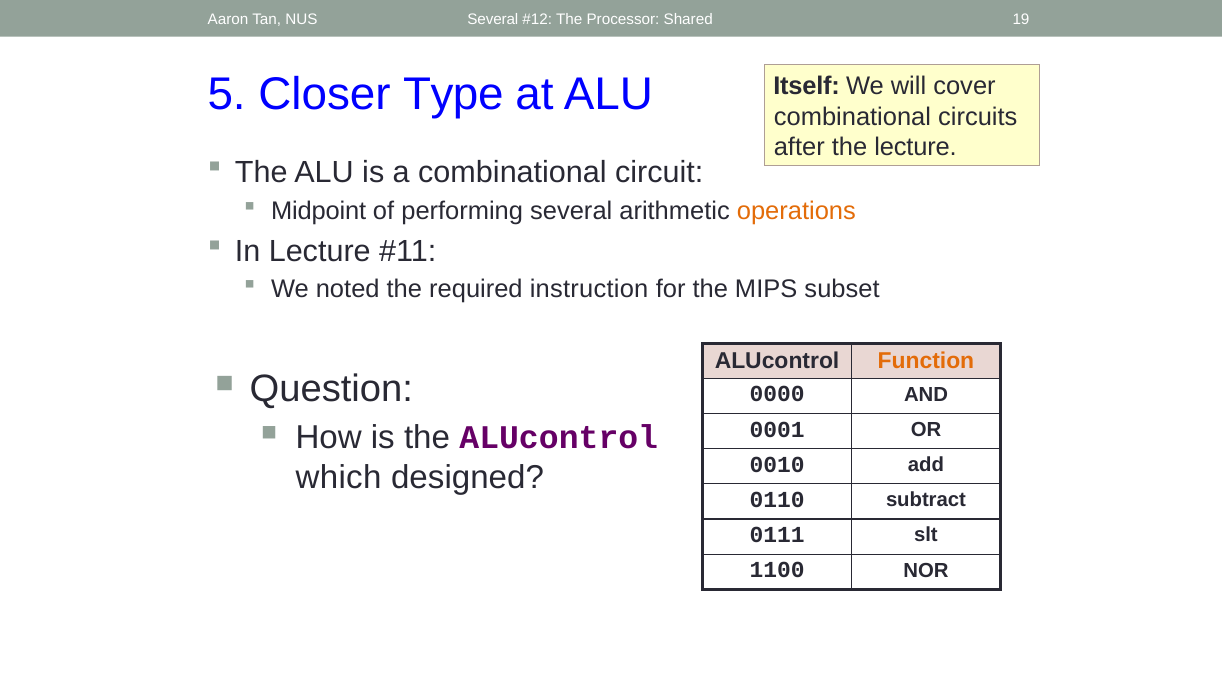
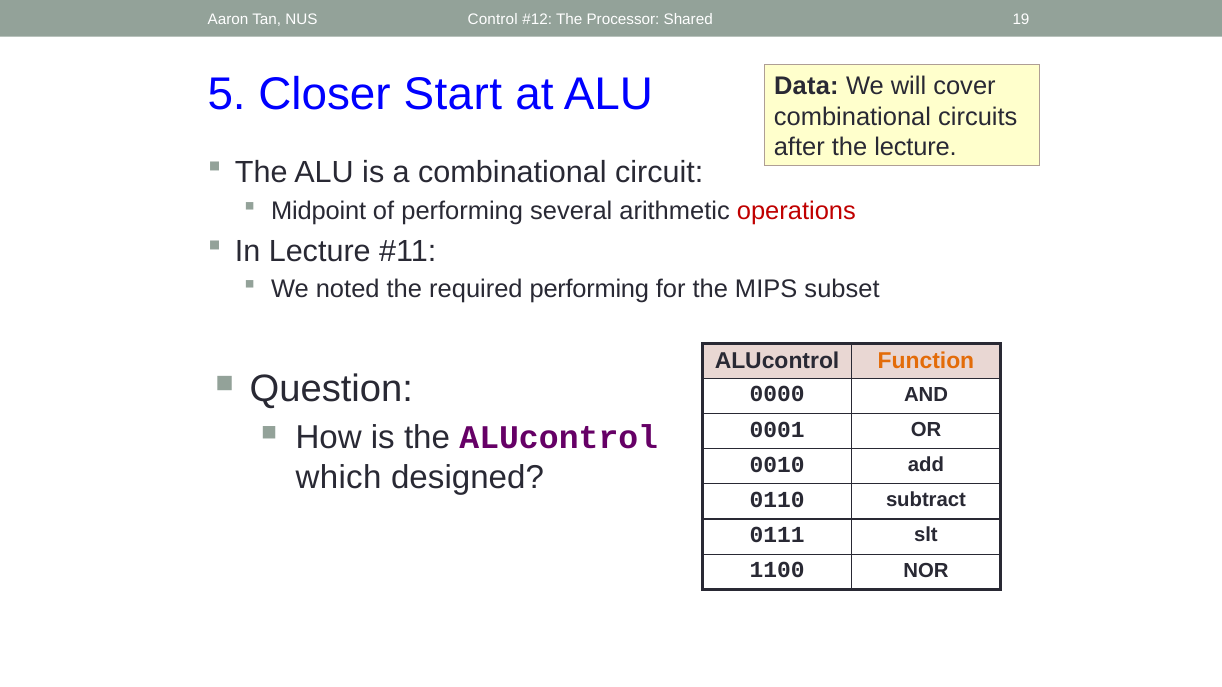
Several: Several -> Control (493, 19)
Type: Type -> Start (453, 94)
Itself: Itself -> Data (806, 86)
operations colour: orange -> red (796, 211)
required instruction: instruction -> performing (589, 290)
